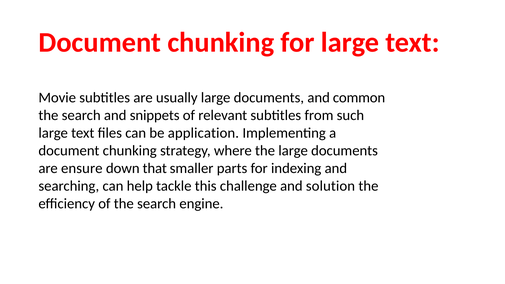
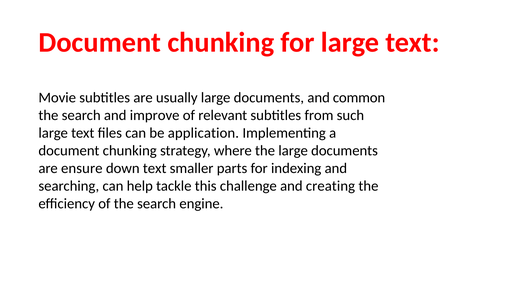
snippets: snippets -> improve (155, 115)
down that: that -> text (155, 168)
solution: solution -> creating (330, 186)
